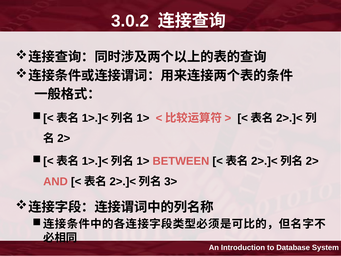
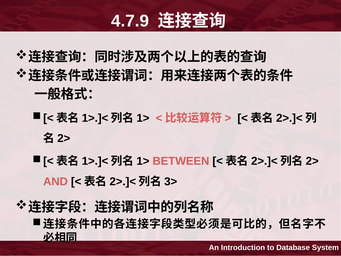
3.0.2: 3.0.2 -> 4.7.9 (130, 21)
